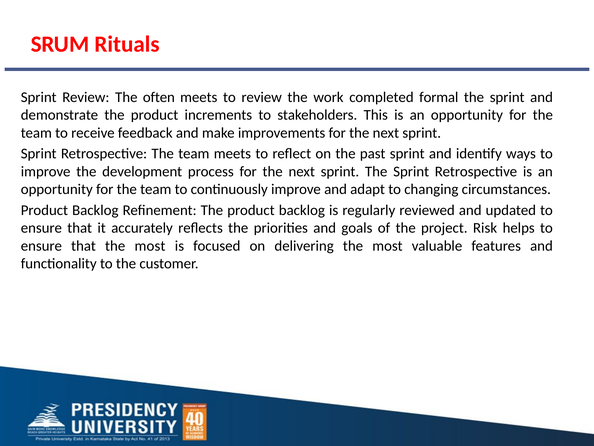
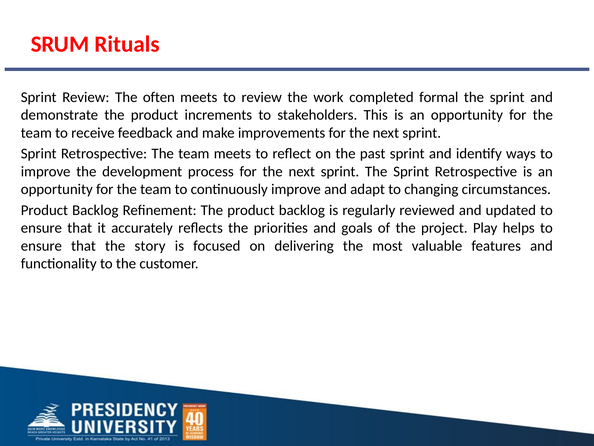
Risk: Risk -> Play (485, 228)
that the most: most -> story (150, 246)
